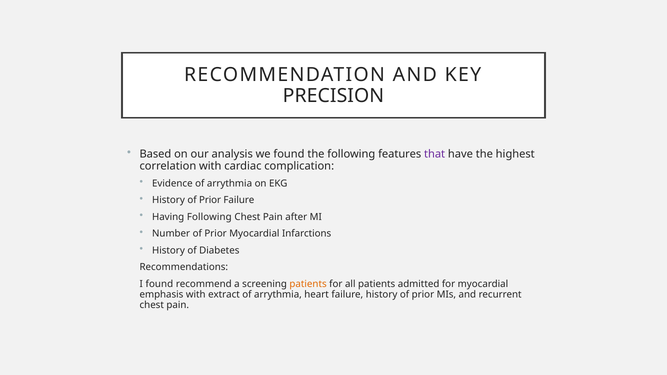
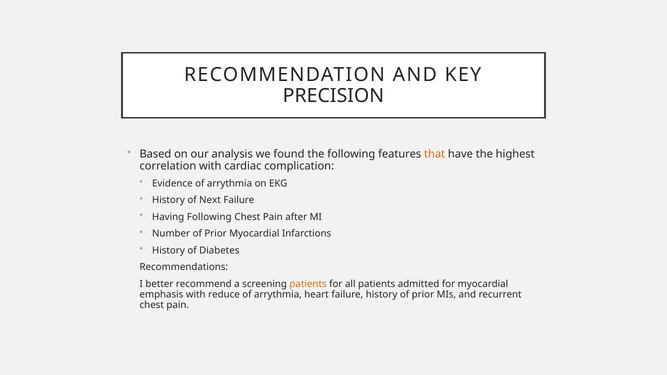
that colour: purple -> orange (435, 154)
Prior: Prior -> Next (210, 200)
I found: found -> better (159, 284)
extract: extract -> reduce (224, 295)
